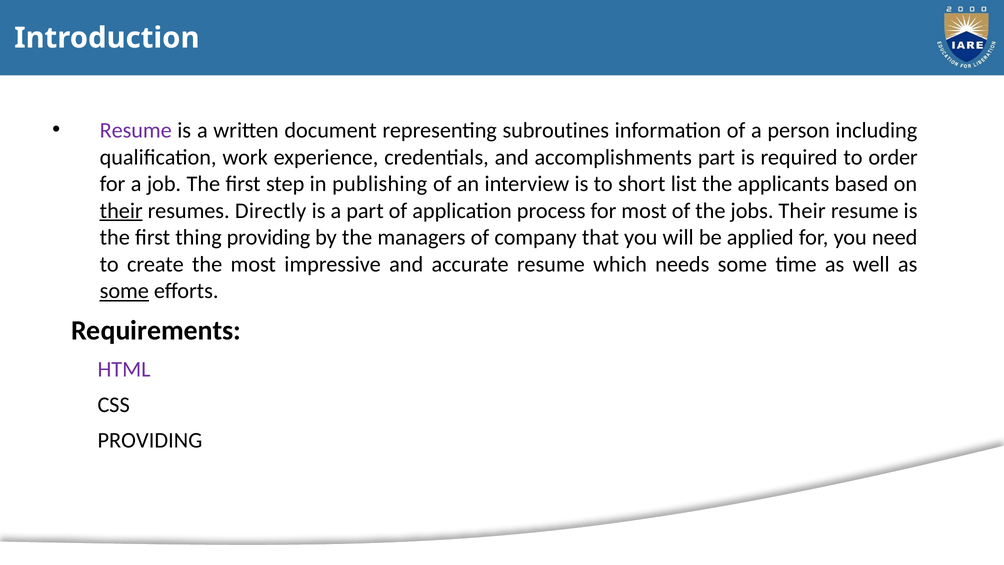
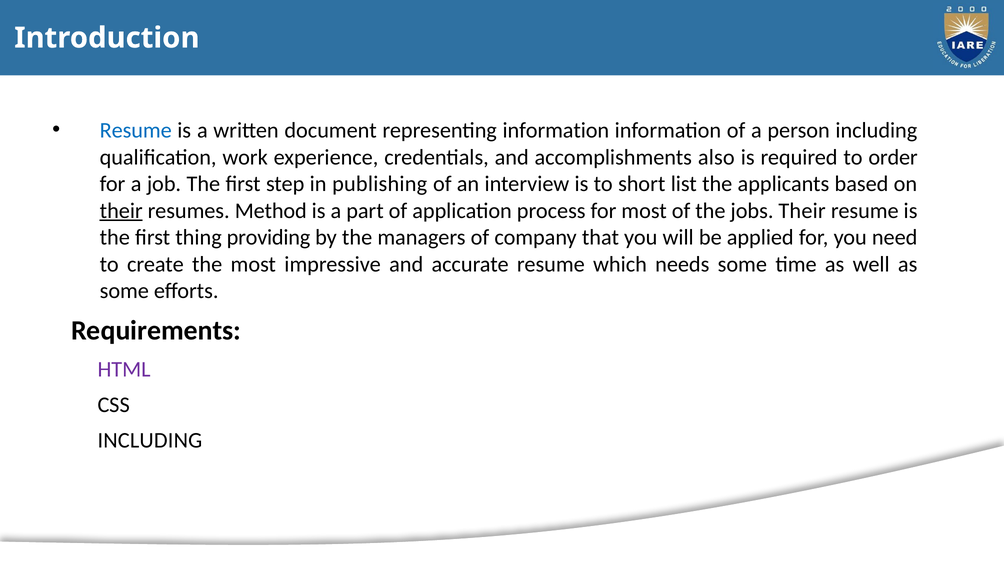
Resume colour: purple -> blue (136, 130)
representing subroutines: subroutines -> information (556, 130)
accomplishments part: part -> also (716, 157)
Directly: Directly -> Method (271, 211)
some underline: present -> none (124, 291)
PROVIDING: PROVIDING -> INCLUDING (150, 440)
